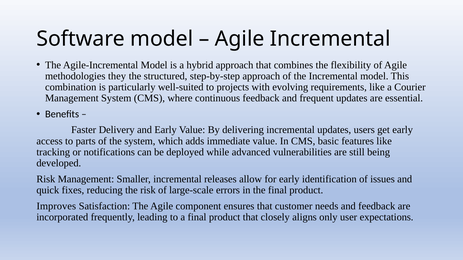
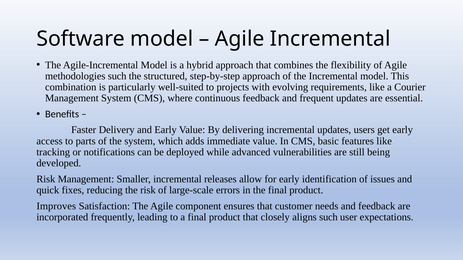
methodologies they: they -> such (117, 76)
aligns only: only -> such (328, 217)
